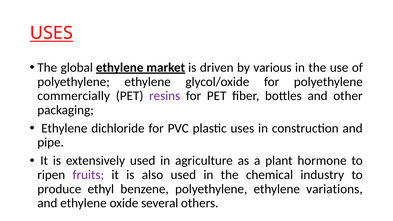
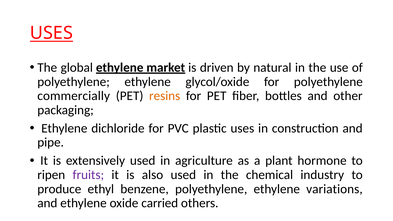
various: various -> natural (272, 68)
resins colour: purple -> orange (165, 96)
several: several -> carried (160, 203)
